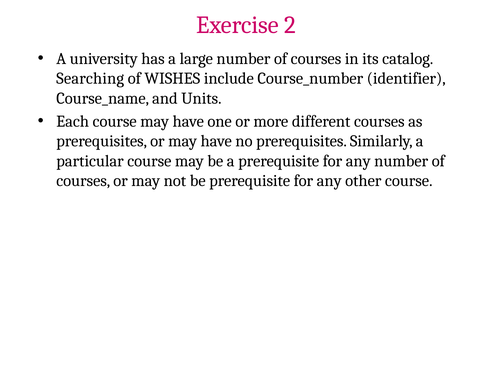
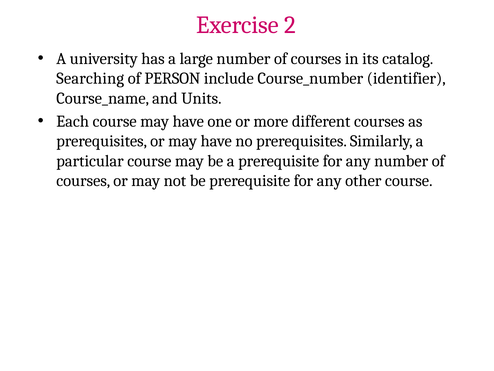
WISHES: WISHES -> PERSON (172, 78)
